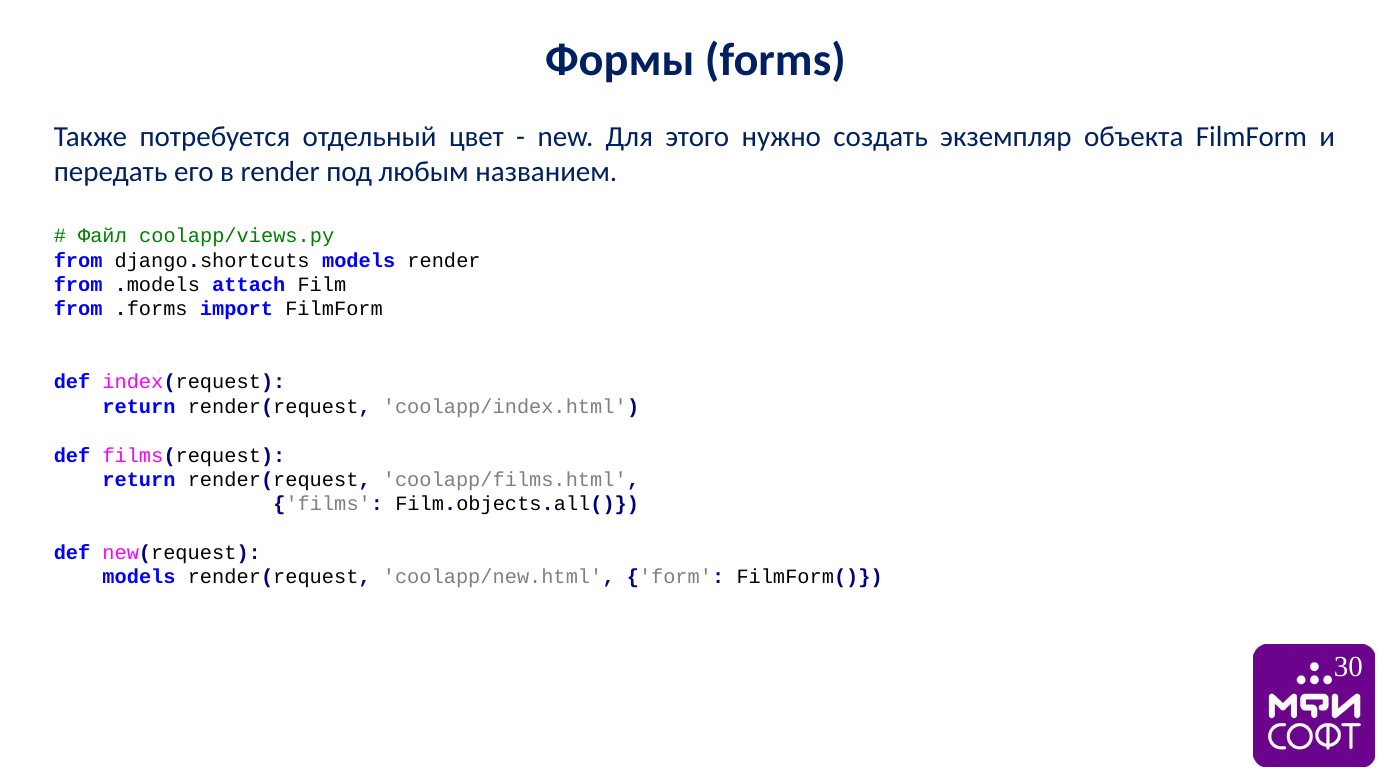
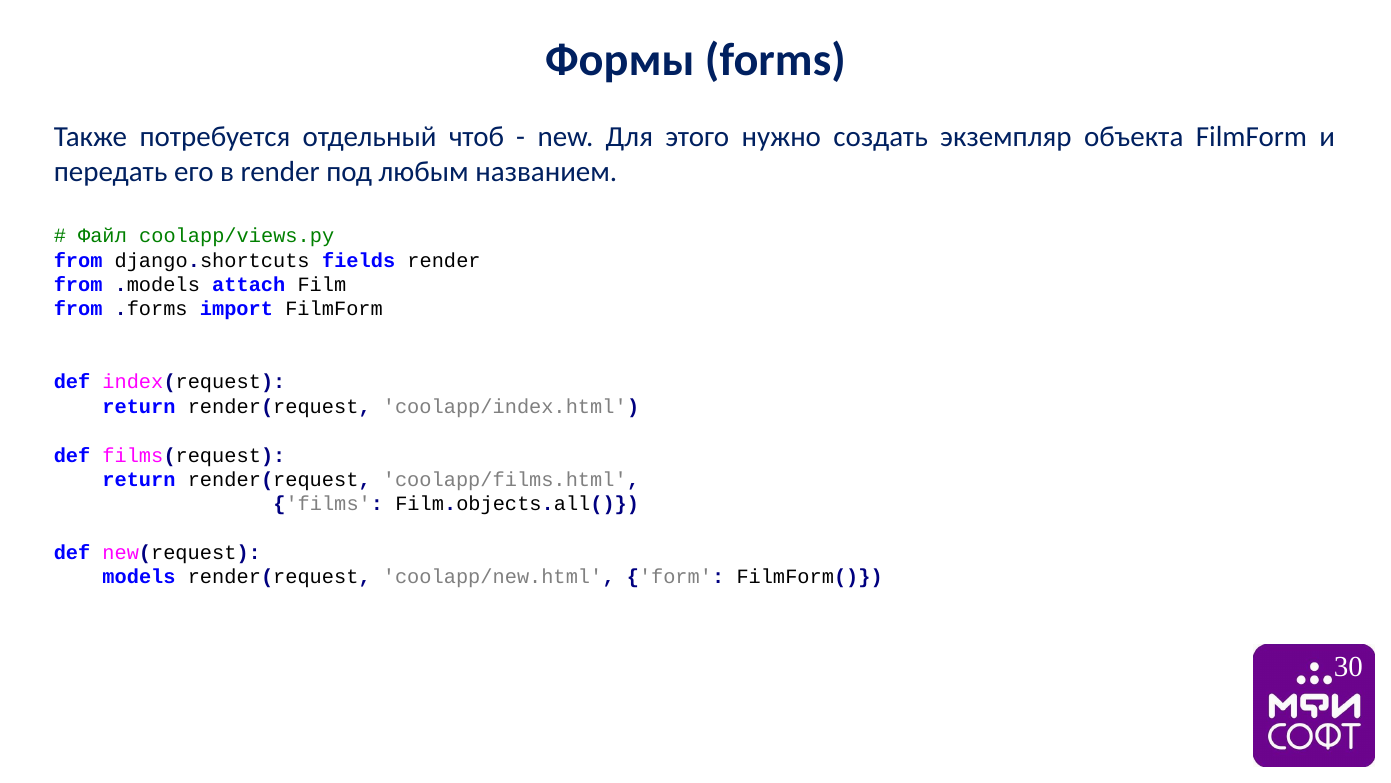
цвет: цвет -> чтоб (477, 137)
django.shortcuts models: models -> fields (359, 260)
